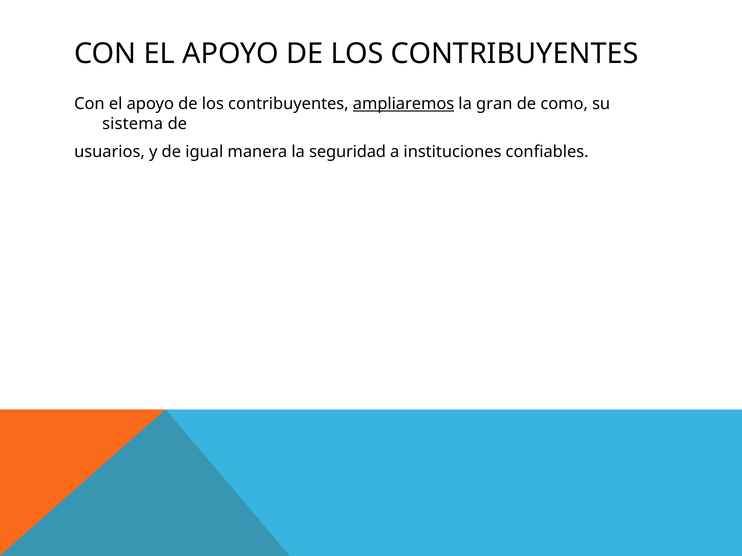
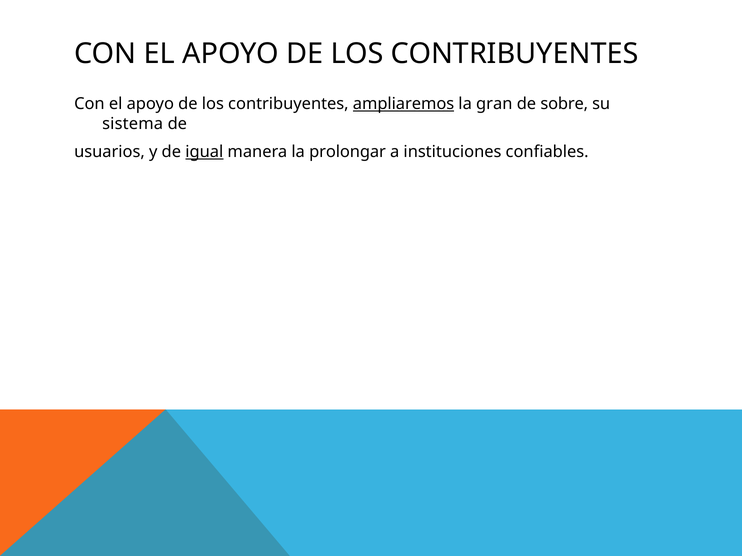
como: como -> sobre (564, 104)
igual underline: none -> present (204, 152)
seguridad: seguridad -> prolongar (348, 152)
